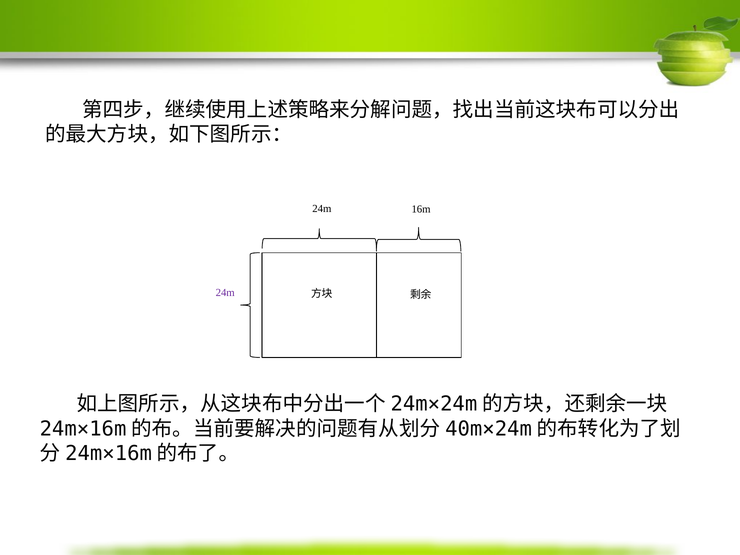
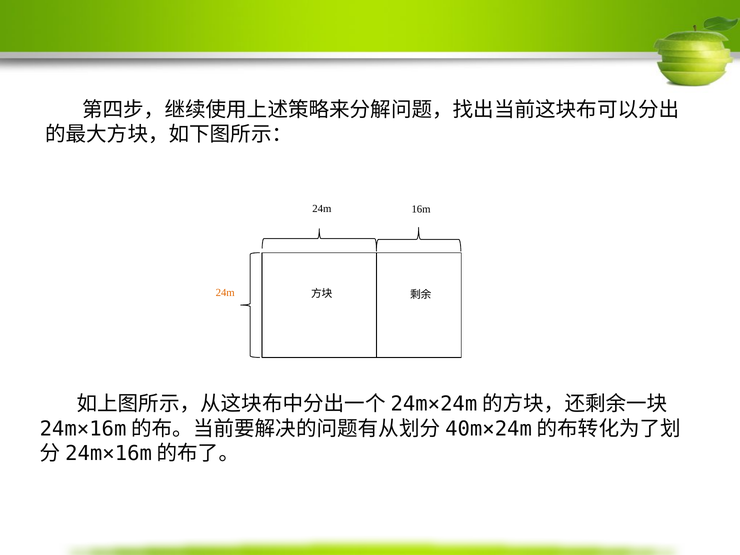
24m colour: purple -> orange (225, 293)
